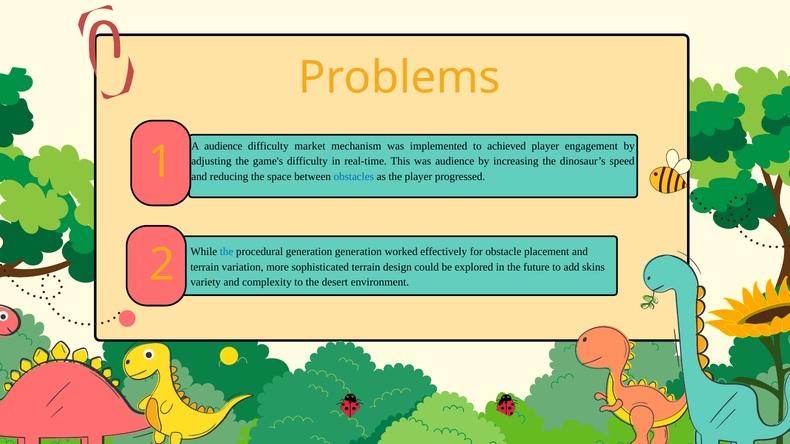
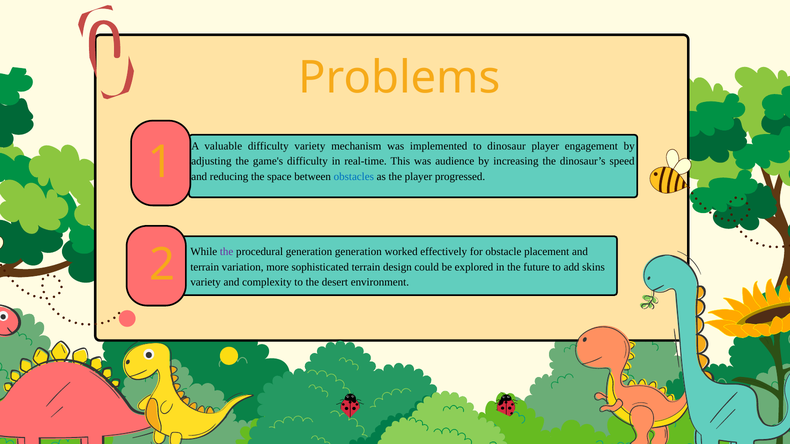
A audience: audience -> valuable (223, 146)
difficulty market: market -> variety (310, 146)
achieved: achieved -> dinosaur (507, 146)
the colour: blue -> purple (227, 252)
